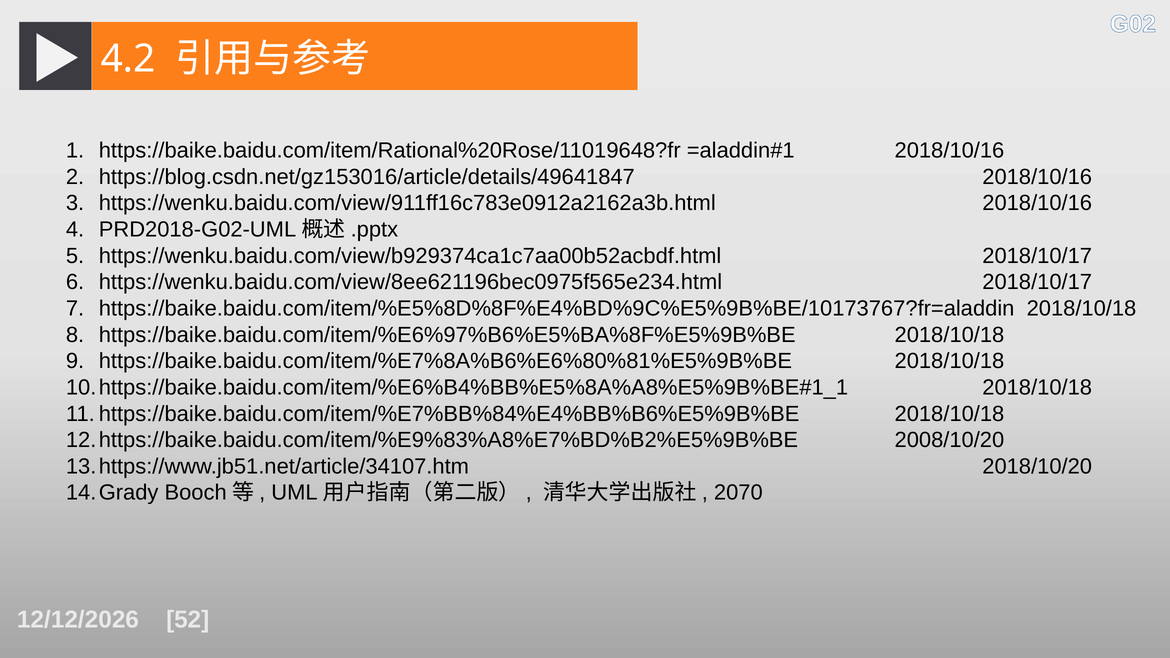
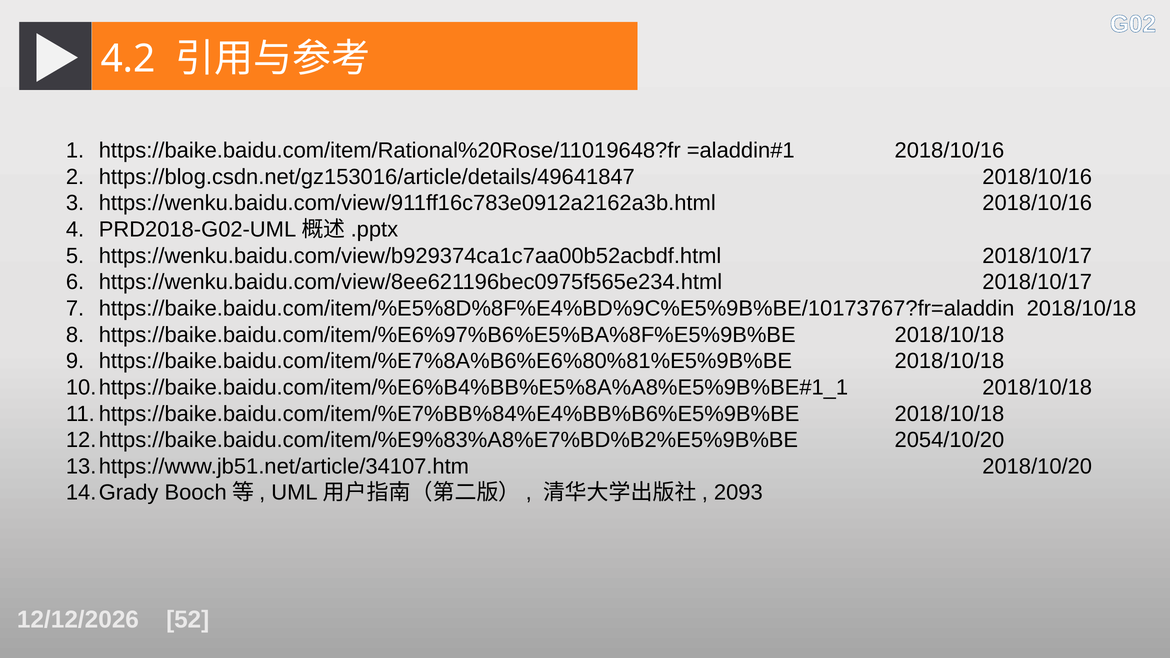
2008/10/20: 2008/10/20 -> 2054/10/20 (949, 440)
2070: 2070 -> 2093 (738, 493)
